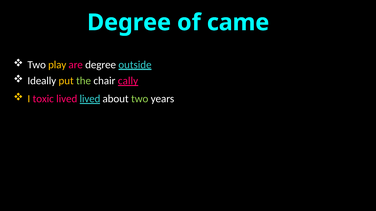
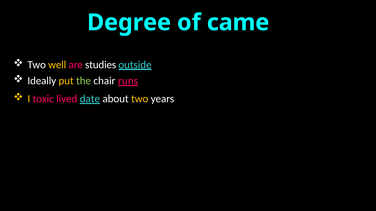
play: play -> well (57, 65)
are degree: degree -> studies (101, 65)
cally: cally -> runs (128, 81)
lived lived: lived -> date (90, 99)
two colour: light green -> yellow (140, 99)
